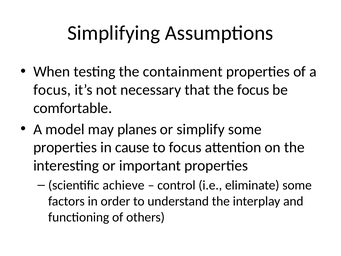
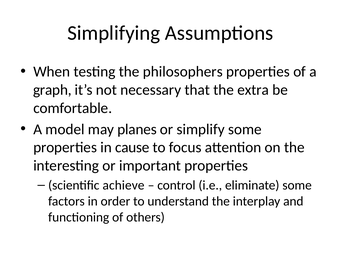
containment: containment -> philosophers (183, 72)
focus: focus -> graph (52, 90)
the focus: focus -> extra (253, 90)
